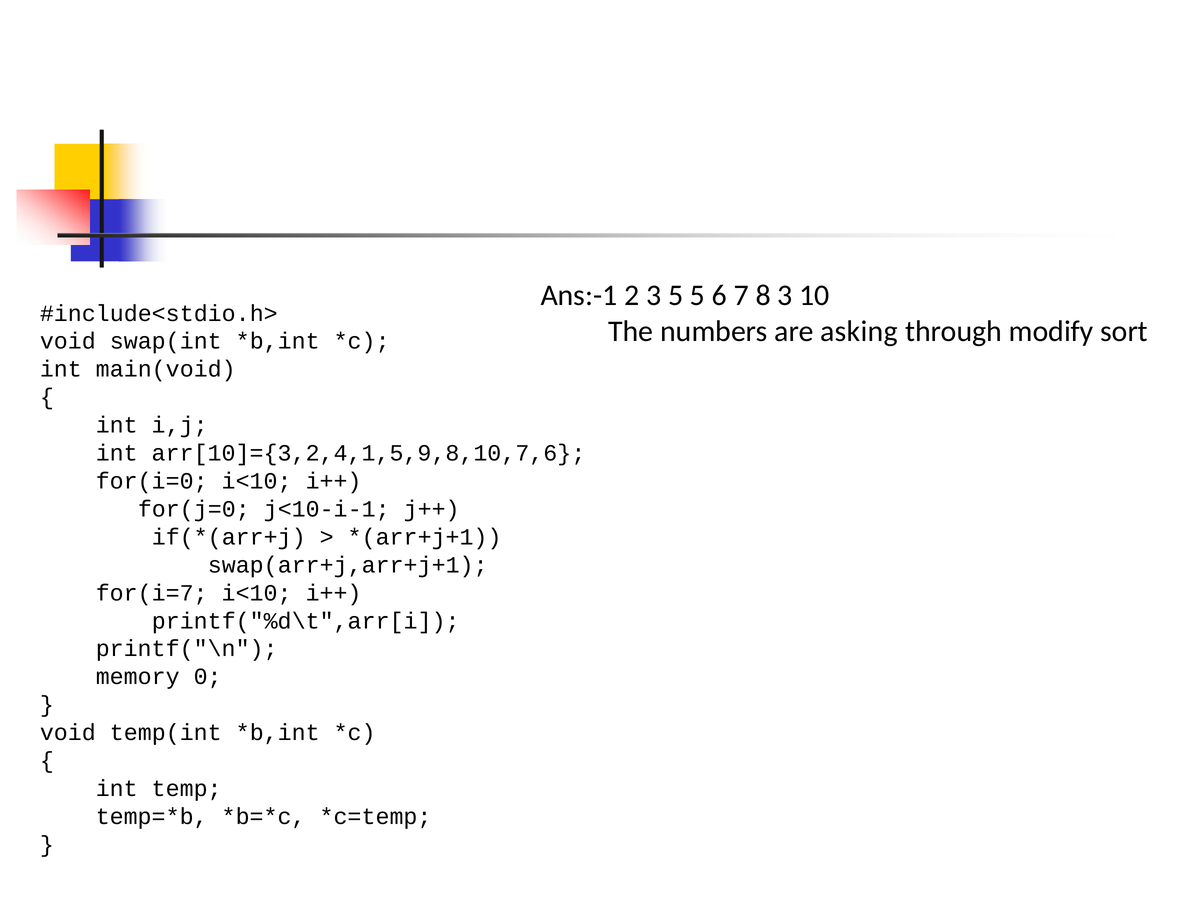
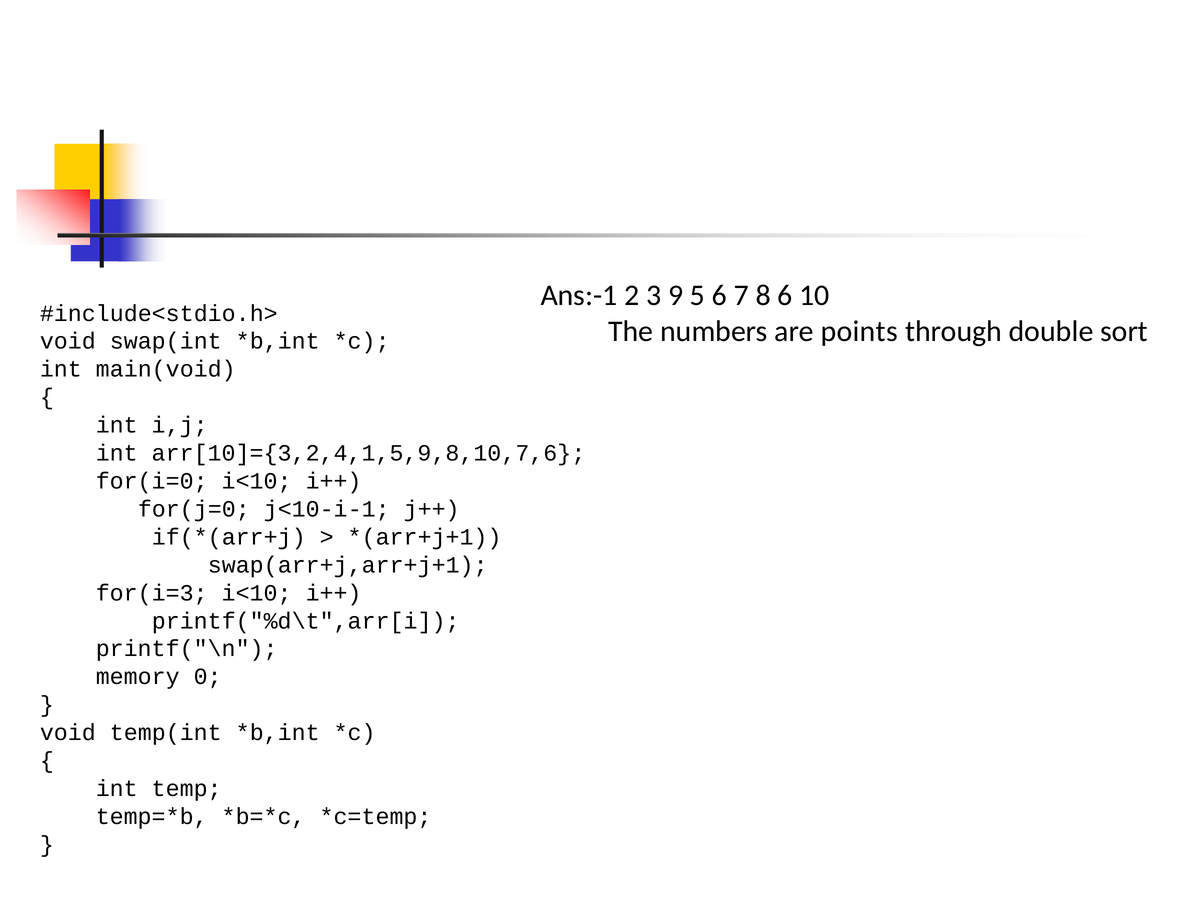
3 5: 5 -> 9 (676, 295)
8 3: 3 -> 6 (785, 295)
asking: asking -> points (859, 331)
modify: modify -> double (1051, 331)
for(i=7: for(i=7 -> for(i=3 (152, 593)
